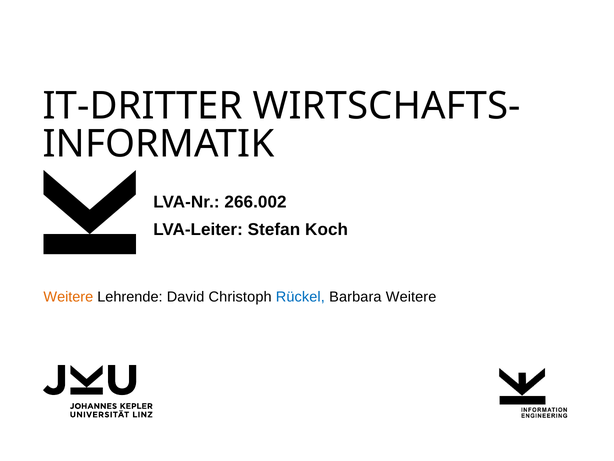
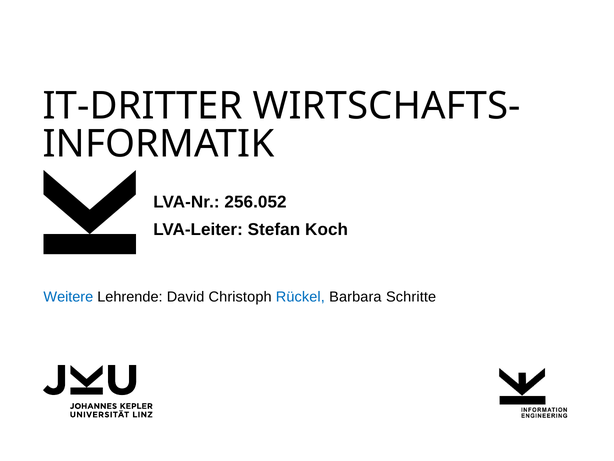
266.002: 266.002 -> 256.052 (256, 202)
Weitere colour: orange -> blue (68, 297)
Barbara Weitere: Weitere -> Schritte (411, 297)
